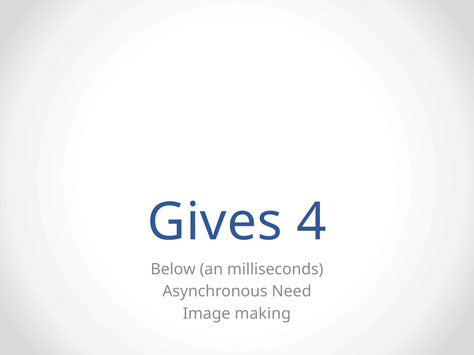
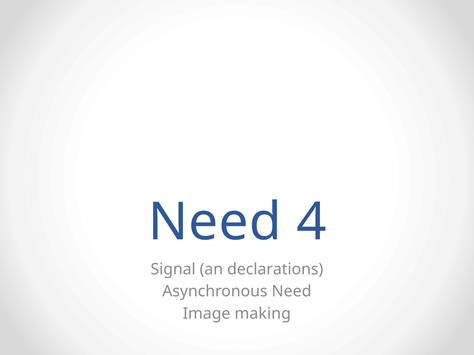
Gives: Gives -> Need (215, 222)
Below: Below -> Signal (173, 270)
milliseconds: milliseconds -> declarations (275, 270)
